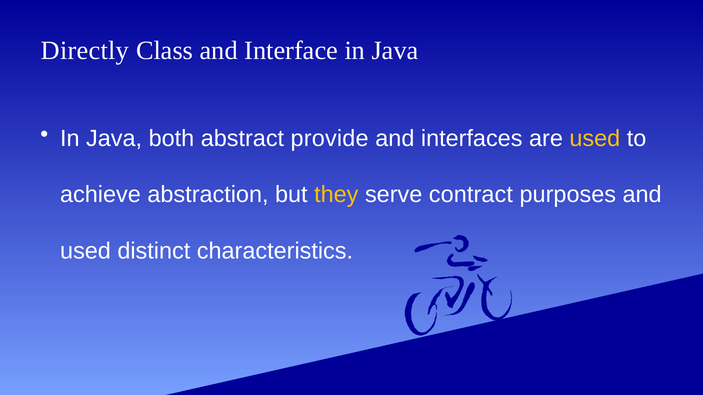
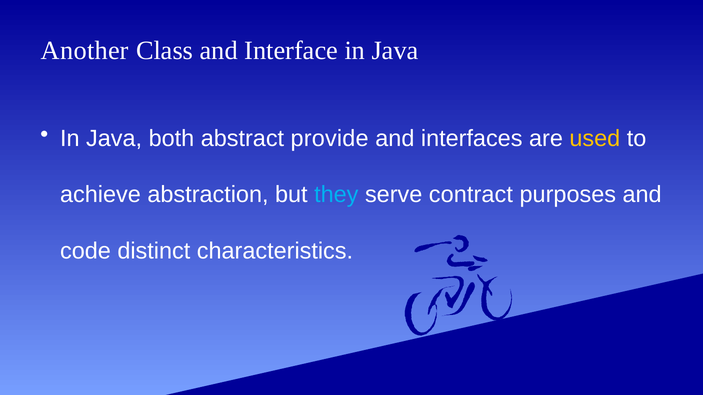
Directly: Directly -> Another (85, 51)
they colour: yellow -> light blue (336, 195)
used: used -> code (86, 251)
